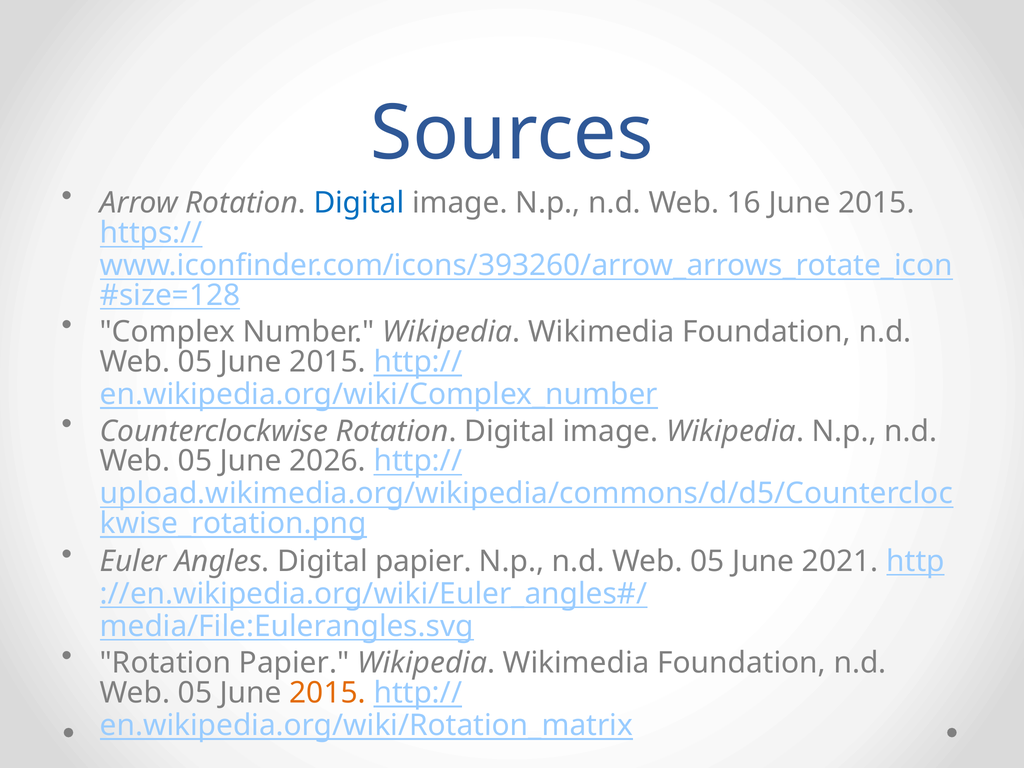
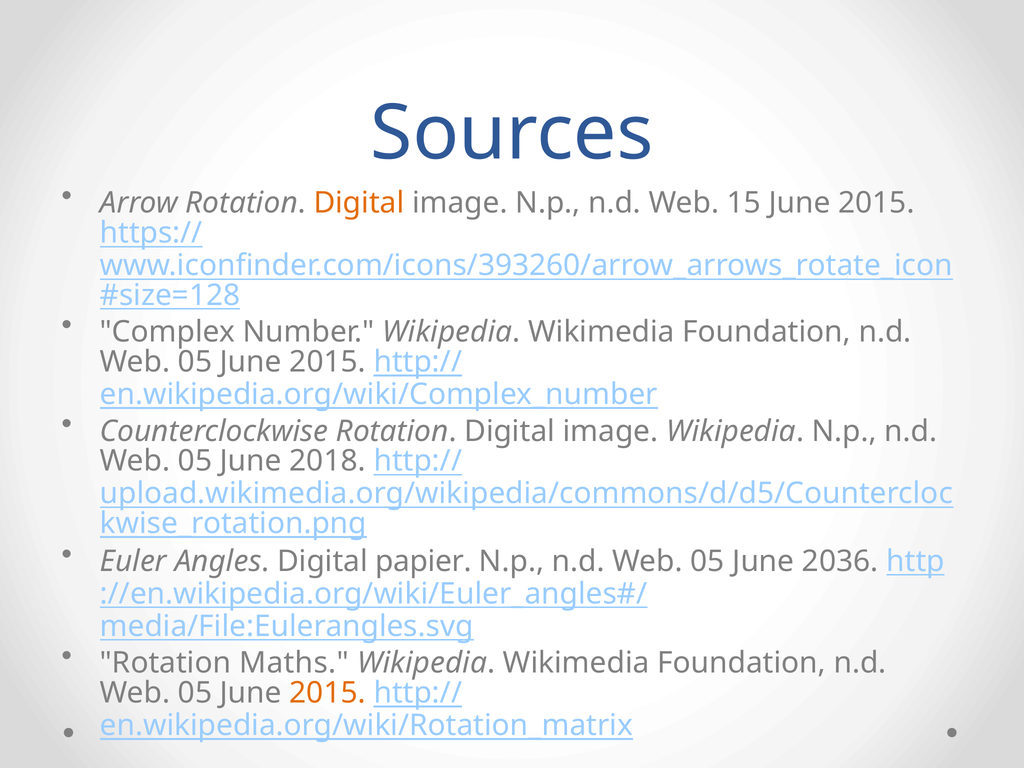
Digital colour: blue -> orange (359, 203)
16: 16 -> 15 (744, 203)
2026: 2026 -> 2018 (328, 461)
2021: 2021 -> 2036 (840, 561)
Rotation Papier: Papier -> Maths (294, 663)
